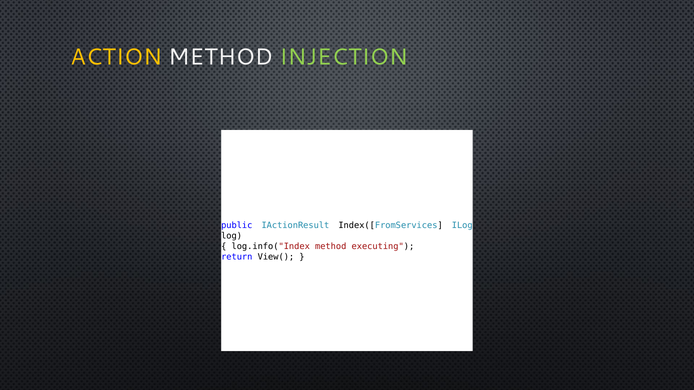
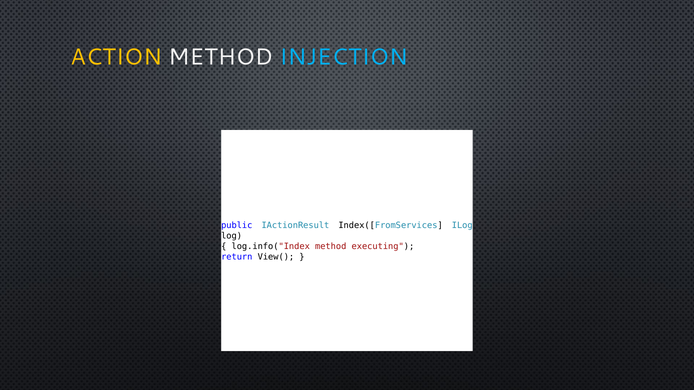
INJECTION colour: light green -> light blue (343, 57)
